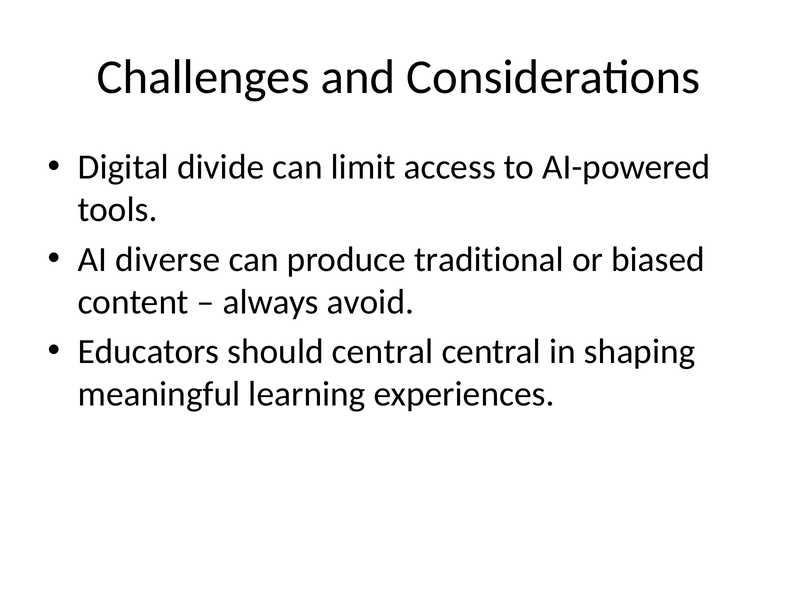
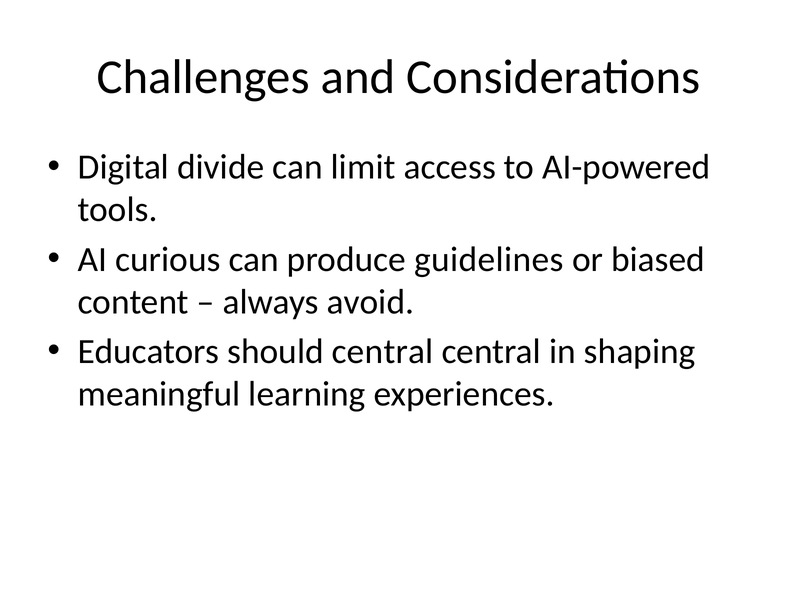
diverse: diverse -> curious (168, 260)
traditional: traditional -> guidelines (489, 260)
